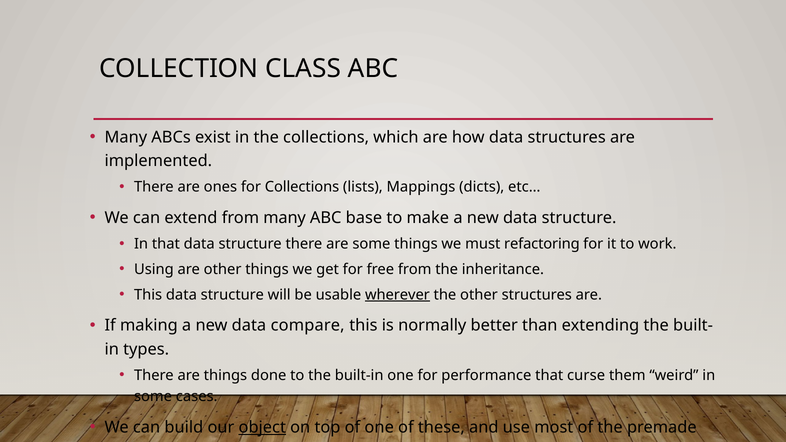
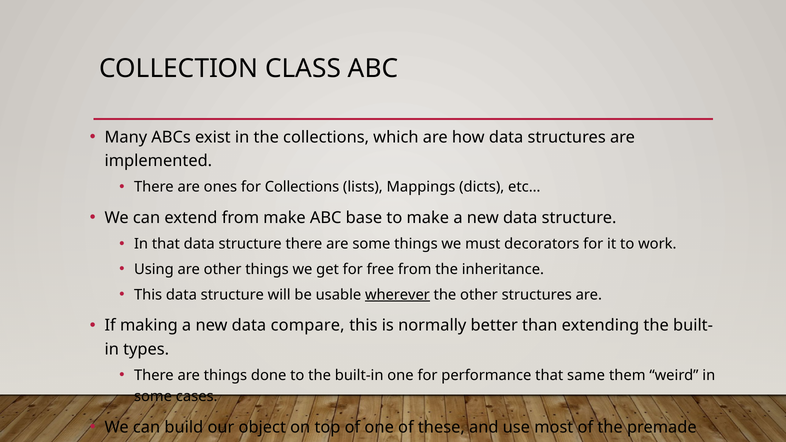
from many: many -> make (285, 218)
refactoring: refactoring -> decorators (542, 244)
curse: curse -> same (586, 375)
object underline: present -> none (262, 428)
